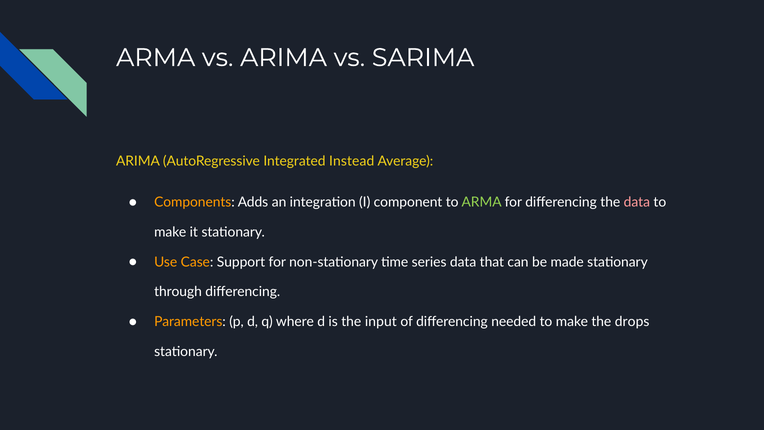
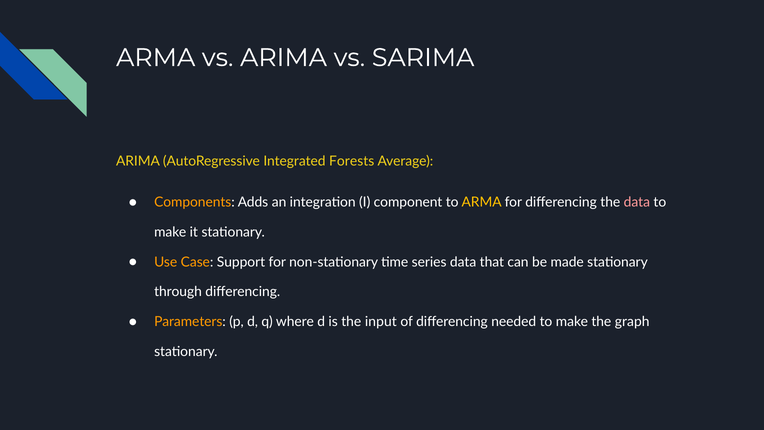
Instead: Instead -> Forests (352, 161)
ARMA colour: light green -> yellow (482, 202)
drops: drops -> graph (632, 322)
